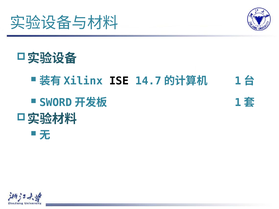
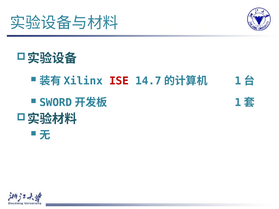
ISE colour: black -> red (119, 81)
